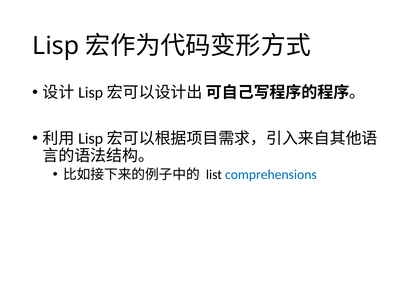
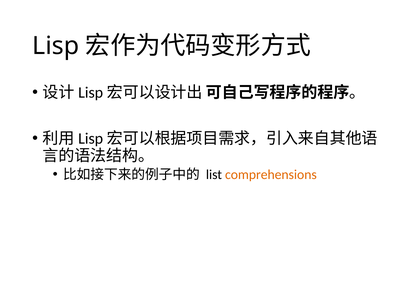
comprehensions colour: blue -> orange (271, 174)
